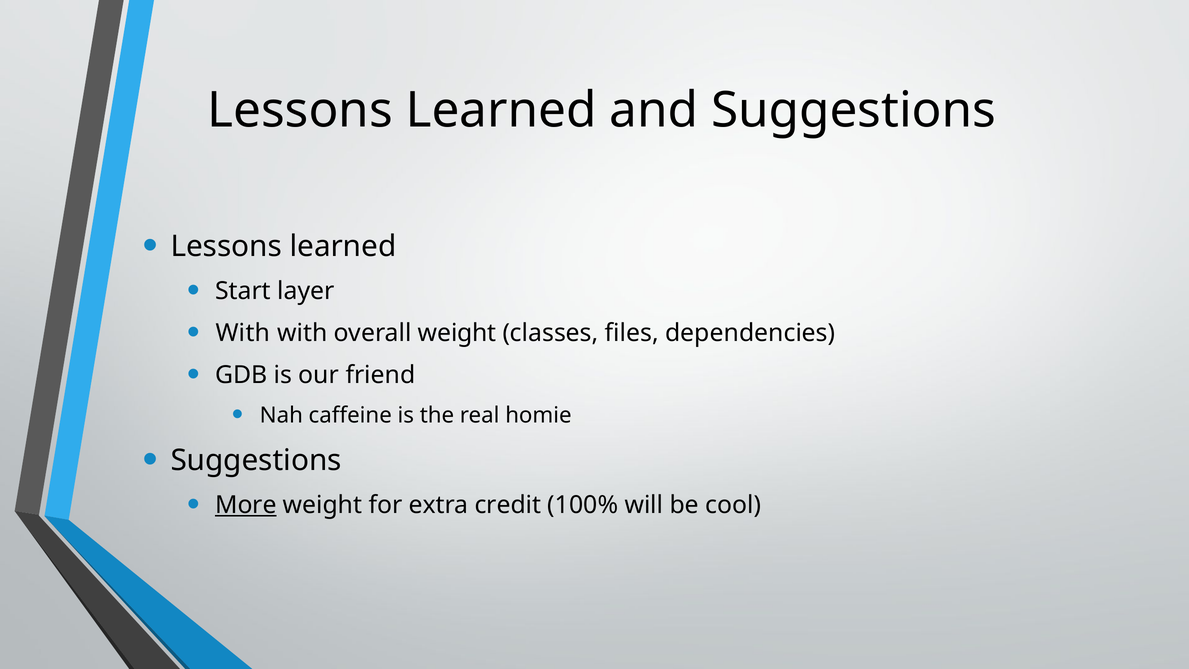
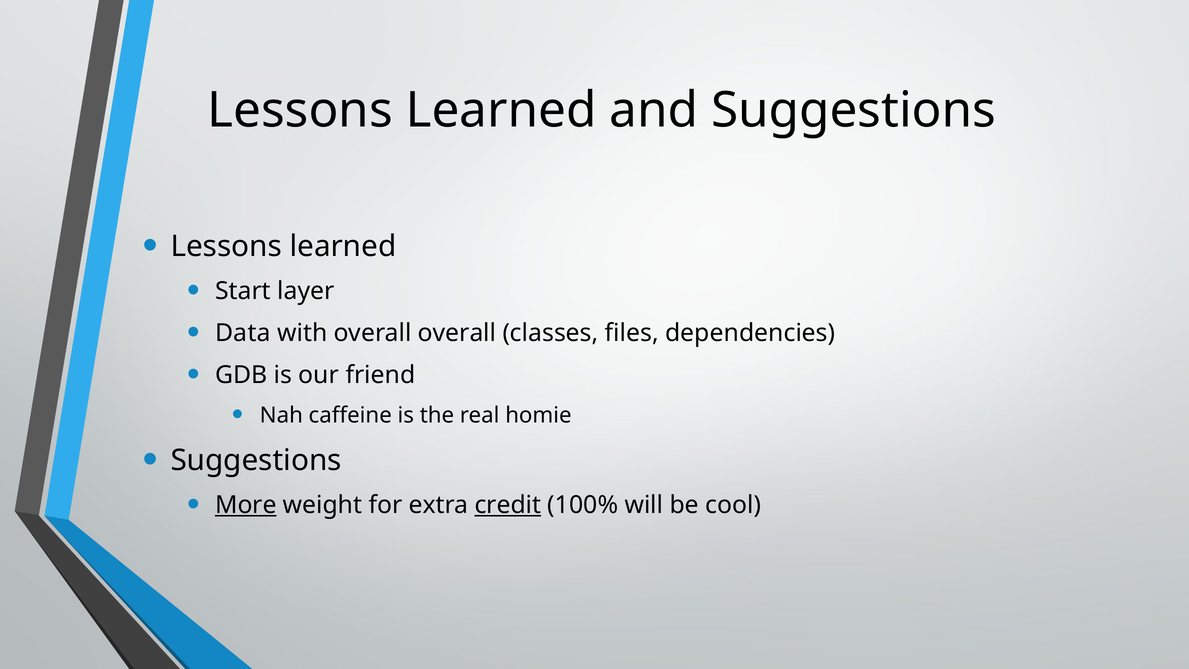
With: With -> Data (243, 333)
overall weight: weight -> overall (457, 333)
credit underline: none -> present (508, 505)
